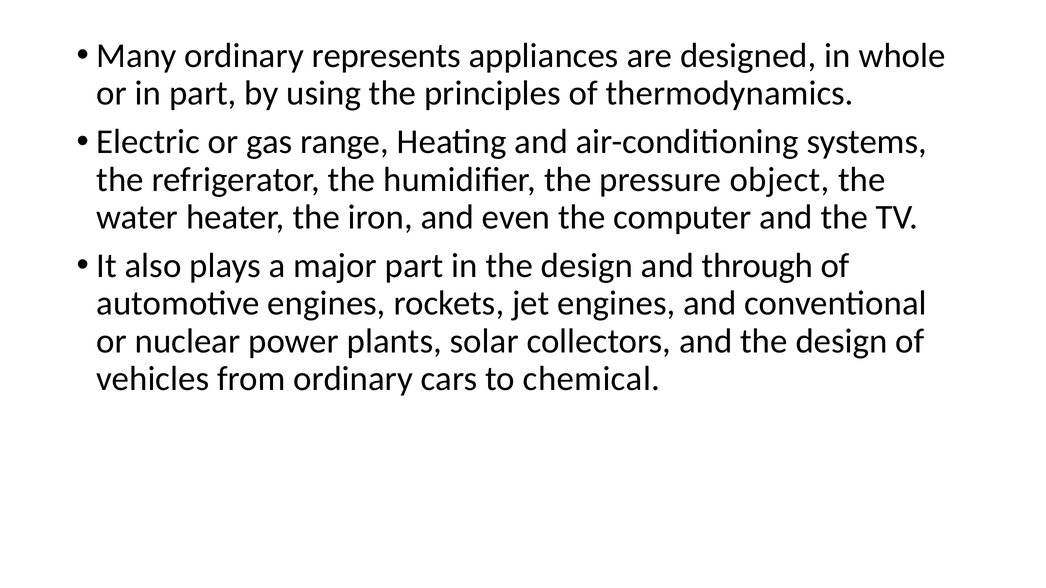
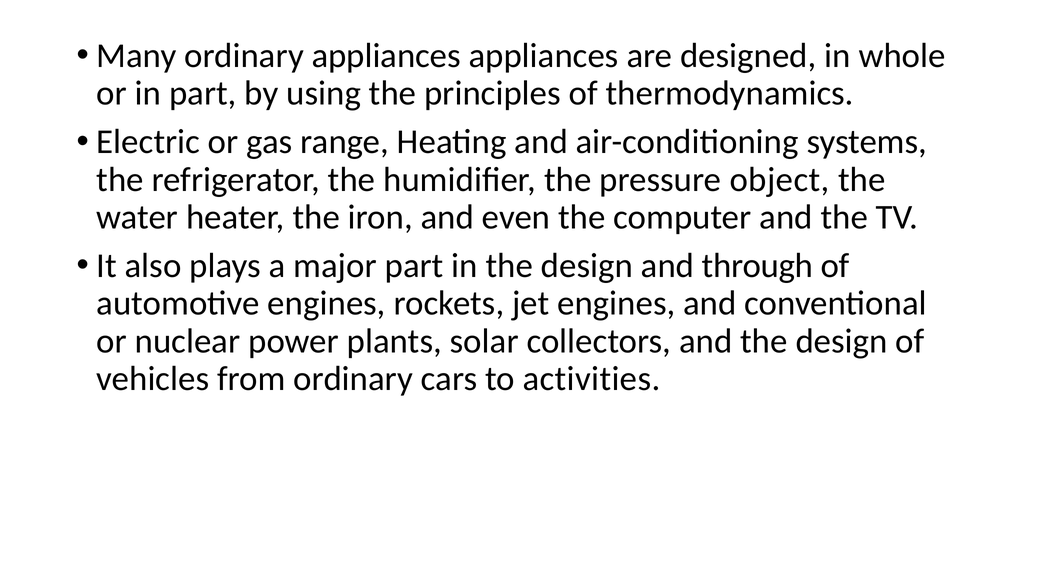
ordinary represents: represents -> appliances (386, 56)
chemical: chemical -> activities (592, 379)
